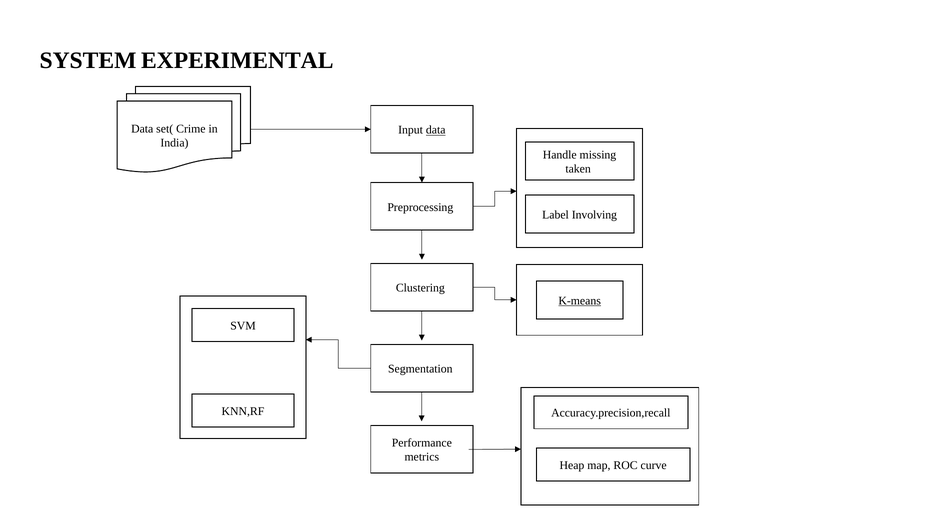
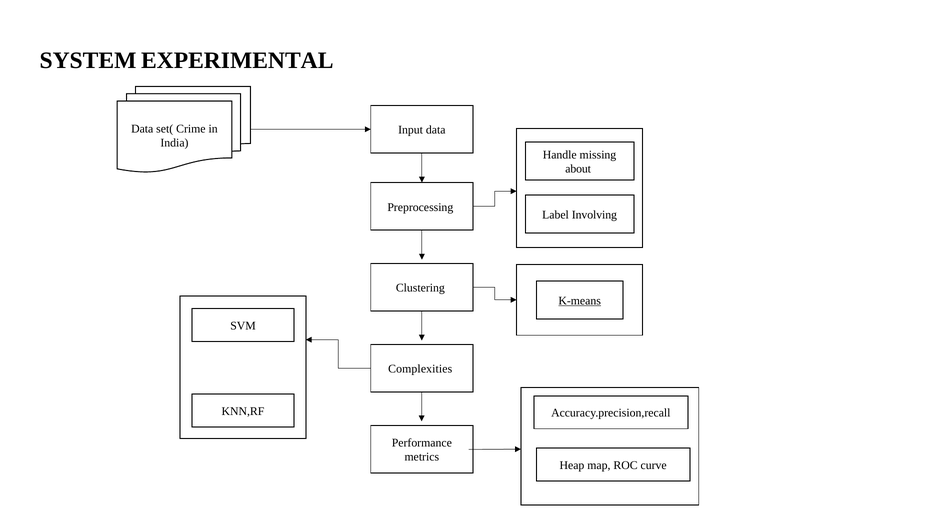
data underline: present -> none (436, 130)
taken: taken -> about (578, 169)
Segmentation: Segmentation -> Complexities (420, 369)
